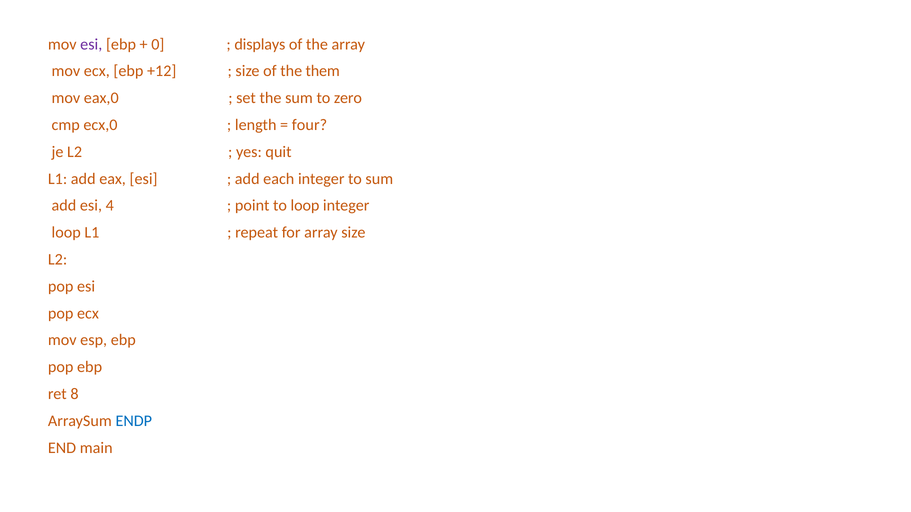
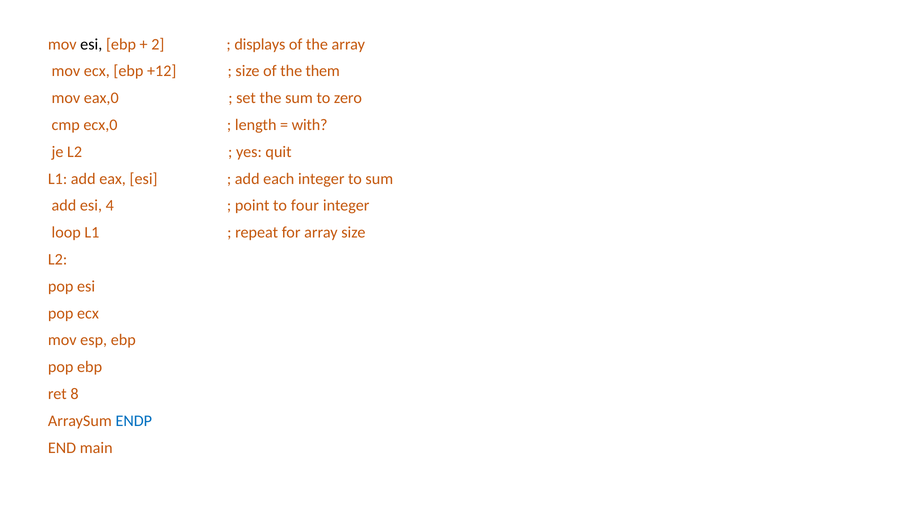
esi colour: purple -> black (91, 44)
0: 0 -> 2 (158, 44)
four: four -> with (310, 125)
to loop: loop -> four (305, 206)
